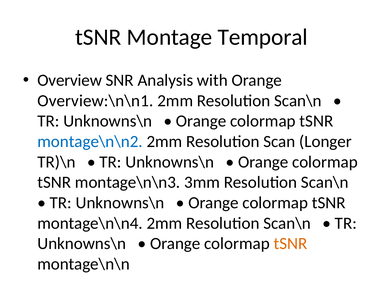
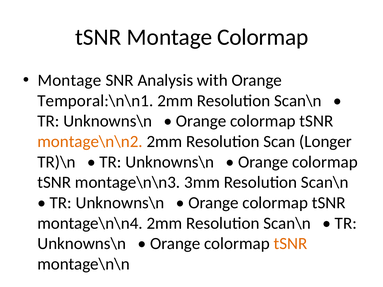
Montage Temporal: Temporal -> Colormap (263, 37)
Overview: Overview -> Montage (69, 80)
Overview:\n\n1: Overview:\n\n1 -> Temporal:\n\n1 (95, 101)
montage\n\n2 colour: blue -> orange (90, 142)
